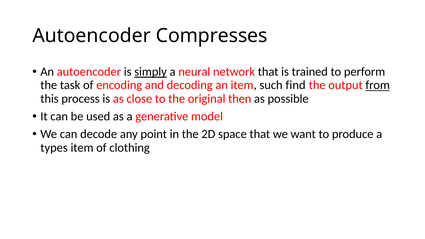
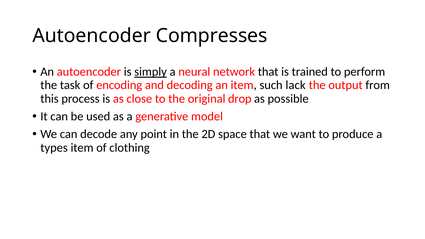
find: find -> lack (296, 85)
from underline: present -> none (378, 85)
then: then -> drop (240, 99)
